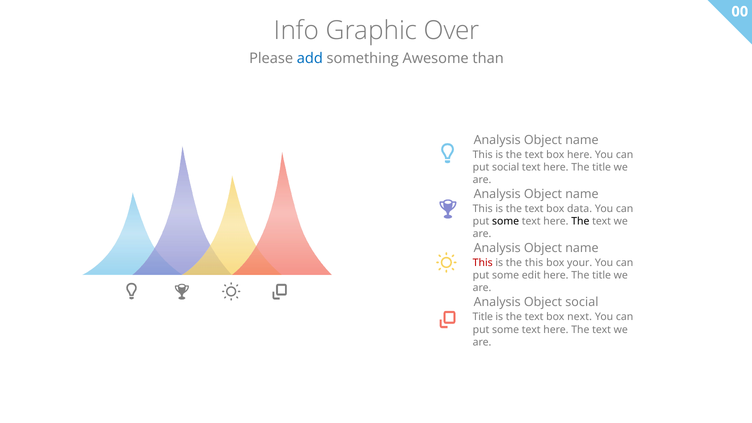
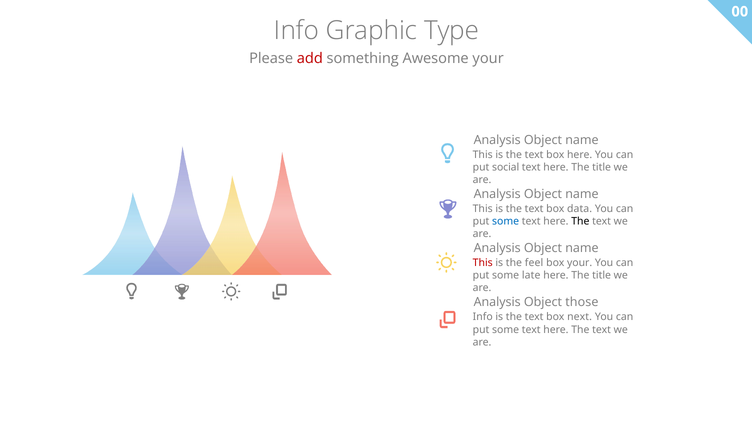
Over: Over -> Type (452, 31)
add colour: blue -> red (310, 58)
Awesome than: than -> your (488, 58)
some colour: black -> blue (506, 221)
the this: this -> feel (534, 263)
edit: edit -> late (531, 276)
Object social: social -> those (582, 302)
Title: Title -> Info (483, 317)
